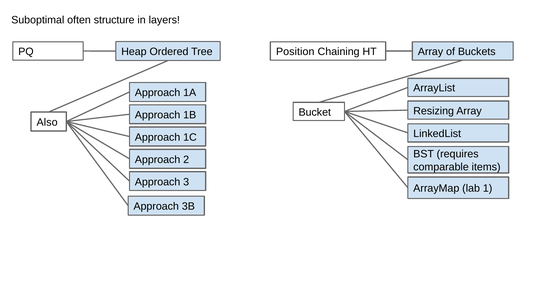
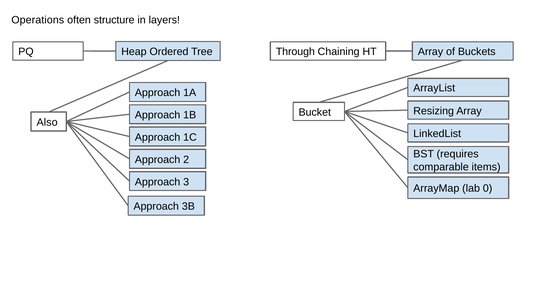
Suboptimal: Suboptimal -> Operations (38, 20)
Position: Position -> Through (295, 52)
1: 1 -> 0 (488, 188)
